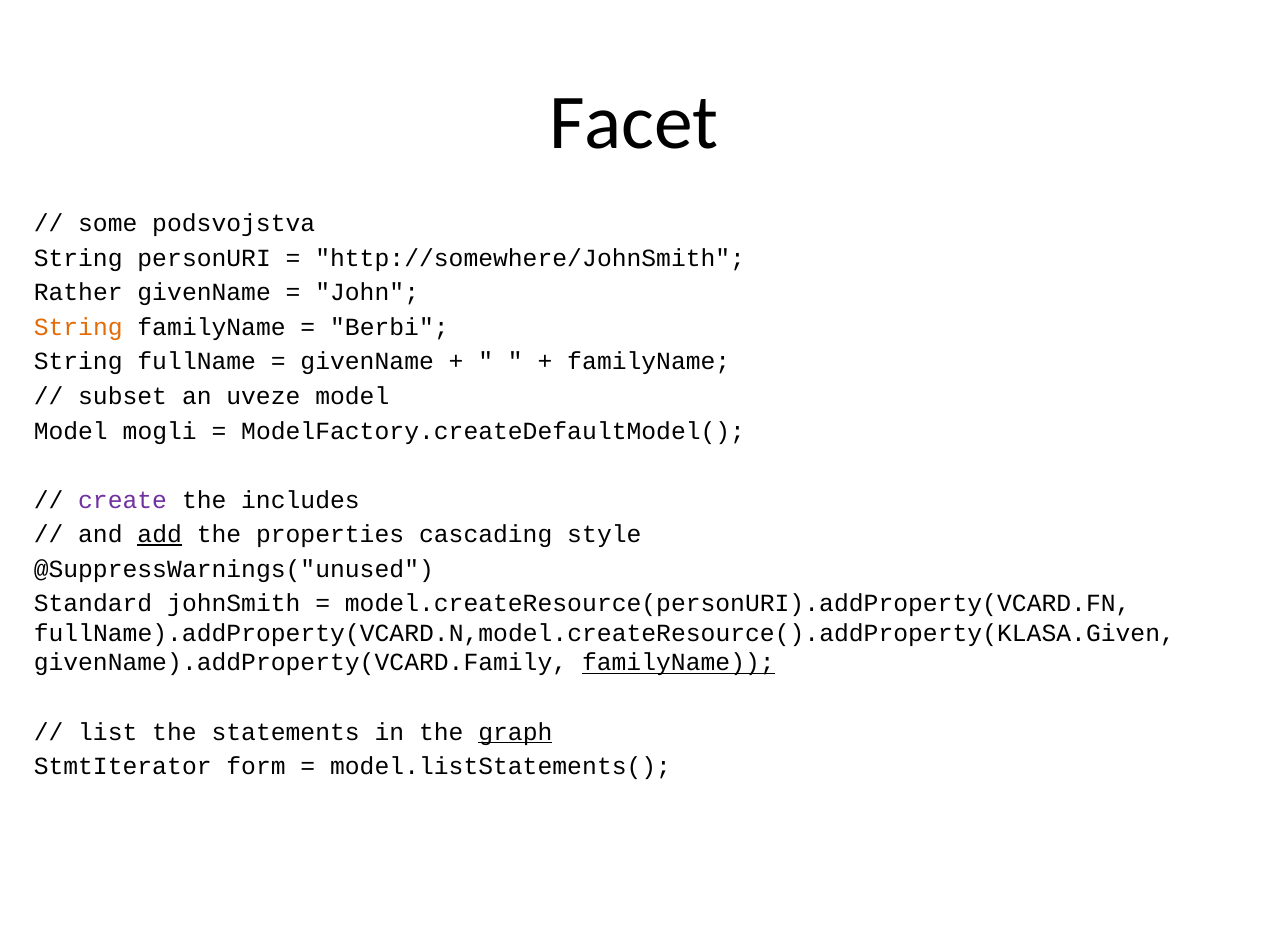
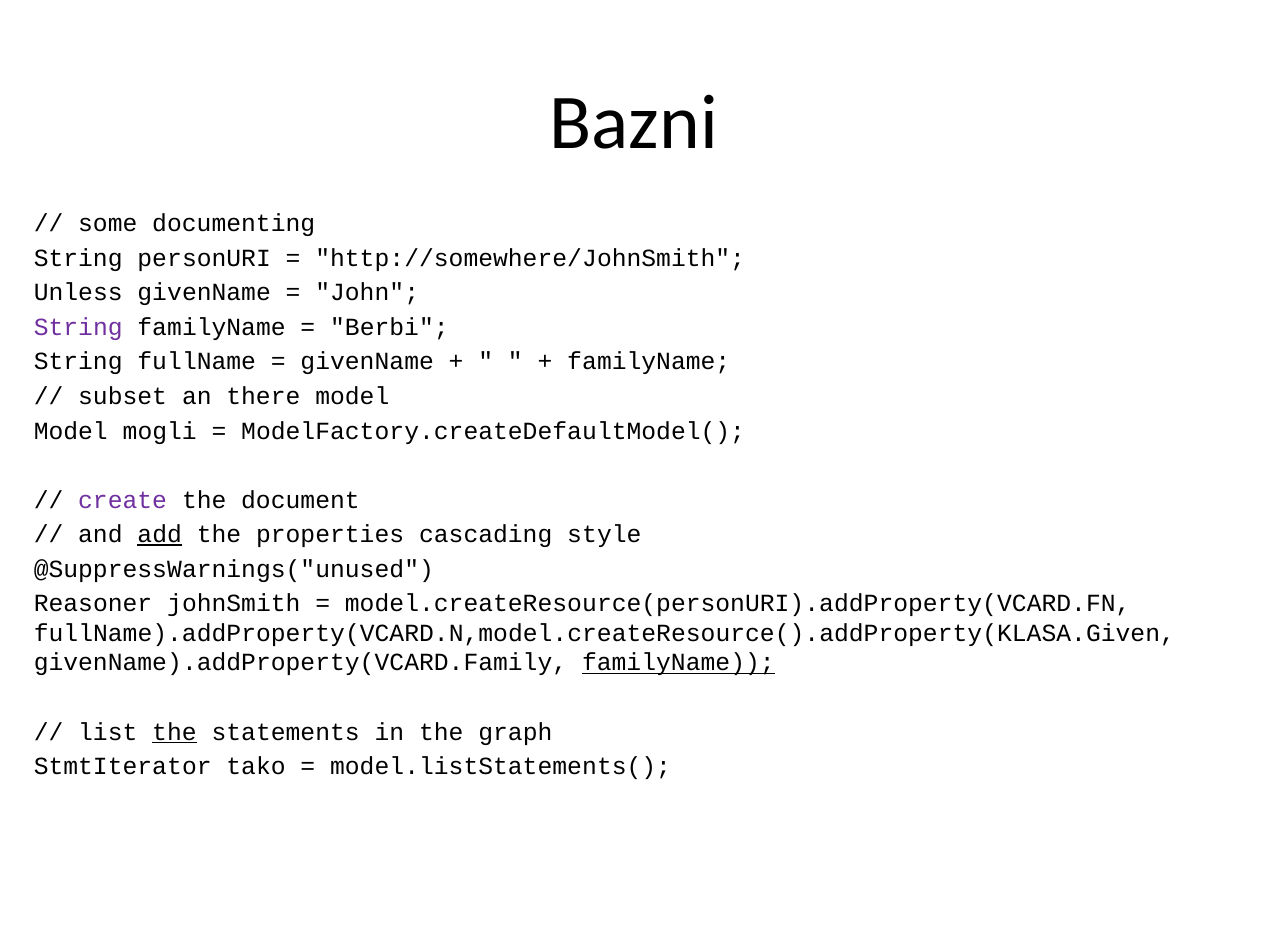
Facet: Facet -> Bazni (634, 123)
podsvojstva: podsvojstva -> documenting (234, 224)
Rather: Rather -> Unless (78, 293)
String colour: orange -> purple (78, 327)
uveze: uveze -> there (263, 396)
includes: includes -> document (300, 500)
Standard: Standard -> Reasoner (93, 604)
the underline: none -> present (174, 732)
graph underline: present -> none (515, 732)
form: form -> tako (256, 766)
